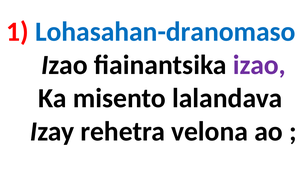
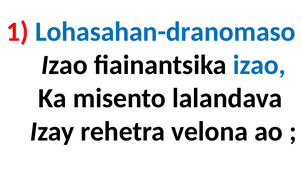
izao colour: purple -> blue (259, 65)
